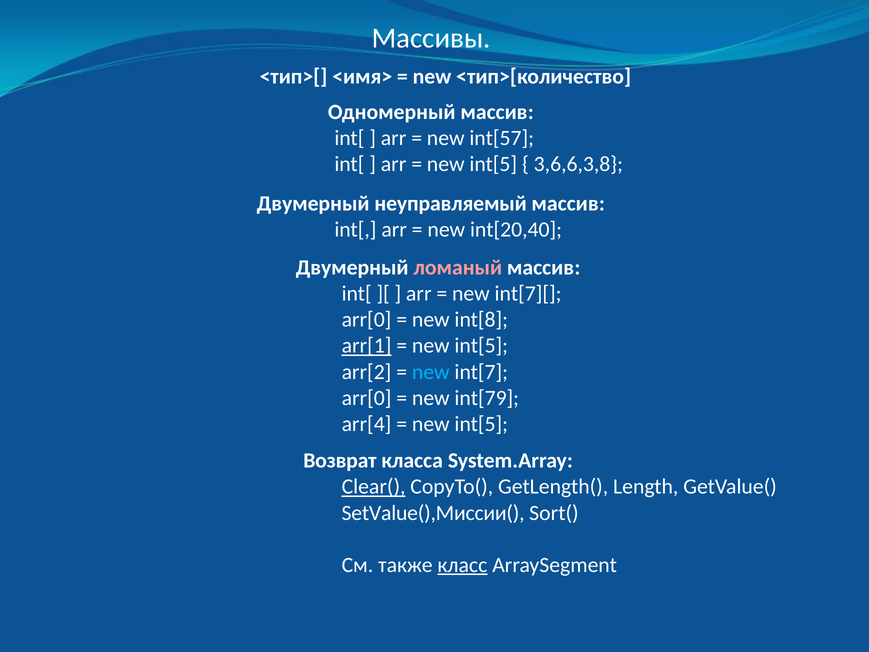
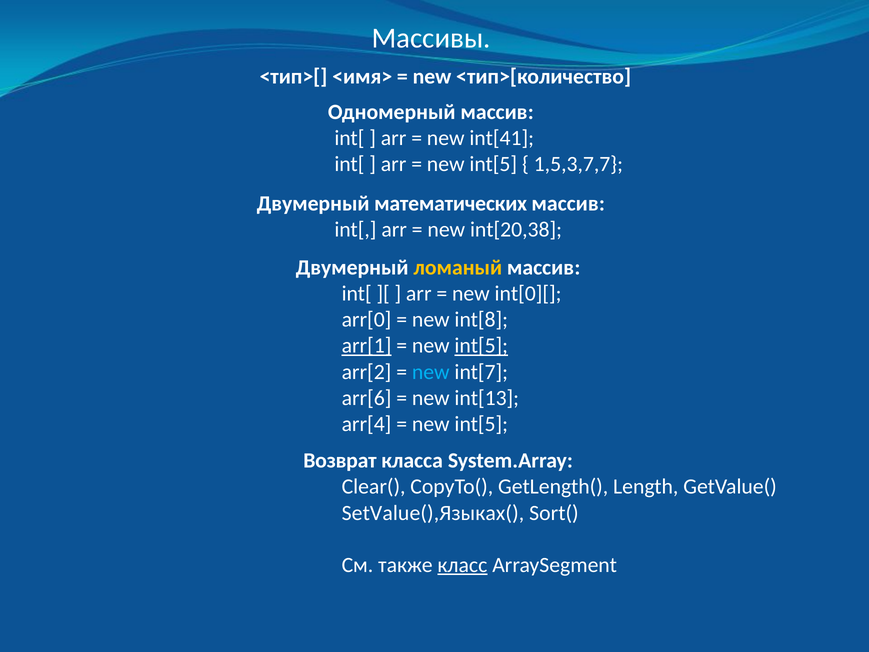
int[57: int[57 -> int[41 (502, 138)
3,6,6,3,8: 3,6,6,3,8 -> 1,5,3,7,7 (578, 164)
неуправляемый: неуправляемый -> математических (451, 204)
int[20,40: int[20,40 -> int[20,38 (516, 230)
ломаный colour: pink -> yellow (458, 267)
int[7][: int[7][ -> int[0][ (528, 293)
int[5 underline: none -> present (481, 346)
arr[0: arr[0 -> arr[6 (367, 398)
int[79: int[79 -> int[13 (487, 398)
Clear( underline: present -> none (374, 487)
SetValue(),Миссии(: SetValue(),Миссии( -> SetValue(),Языках( (433, 513)
